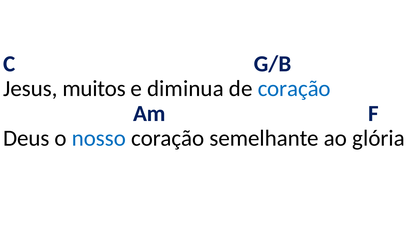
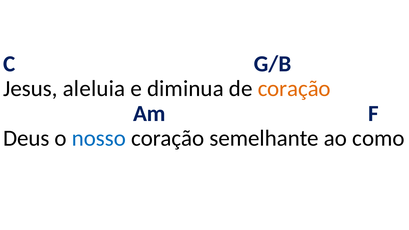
muitos: muitos -> aleluia (94, 89)
coração colour: blue -> orange (294, 89)
glória: glória -> como (378, 138)
